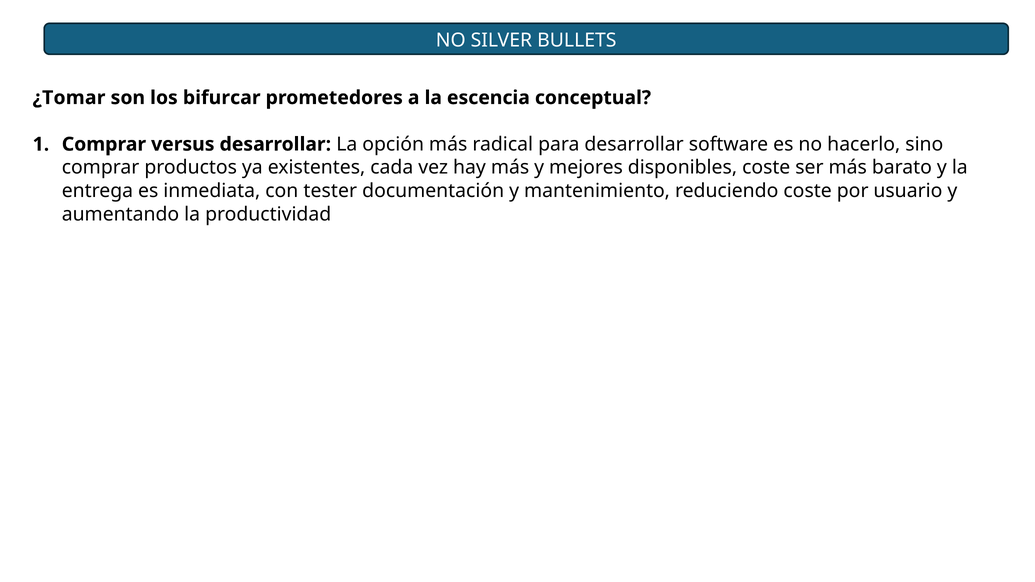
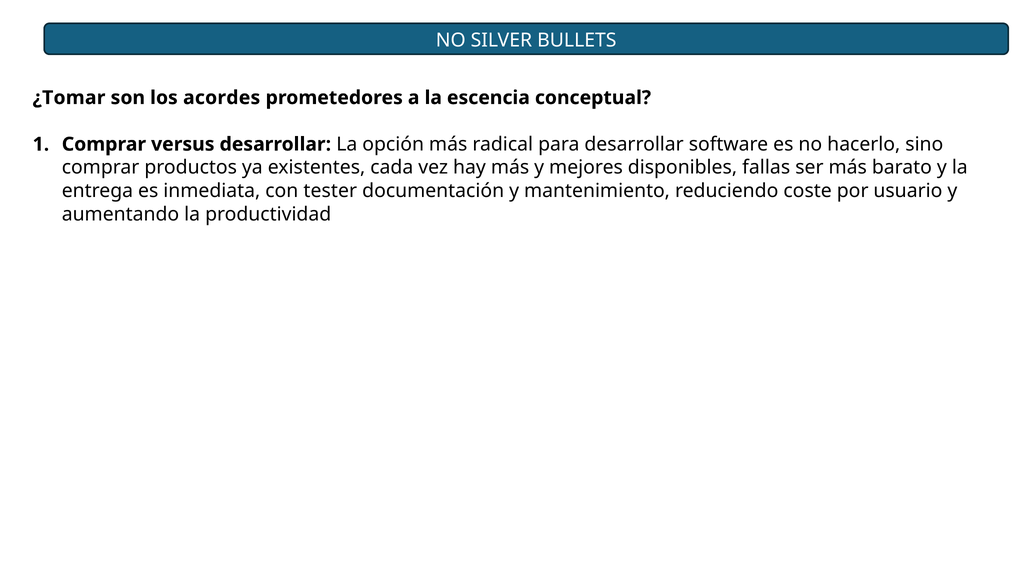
bifurcar: bifurcar -> acordes (222, 98)
disponibles coste: coste -> fallas (766, 168)
